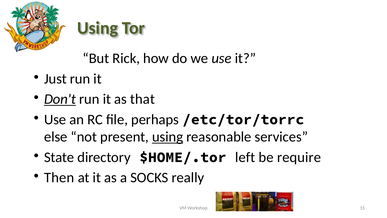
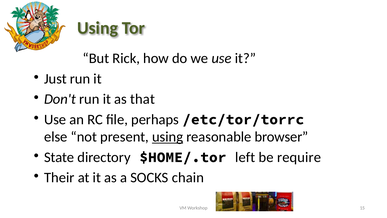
Don't underline: present -> none (60, 99)
services: services -> browser (281, 137)
Then: Then -> Their (59, 177)
really: really -> chain (188, 177)
